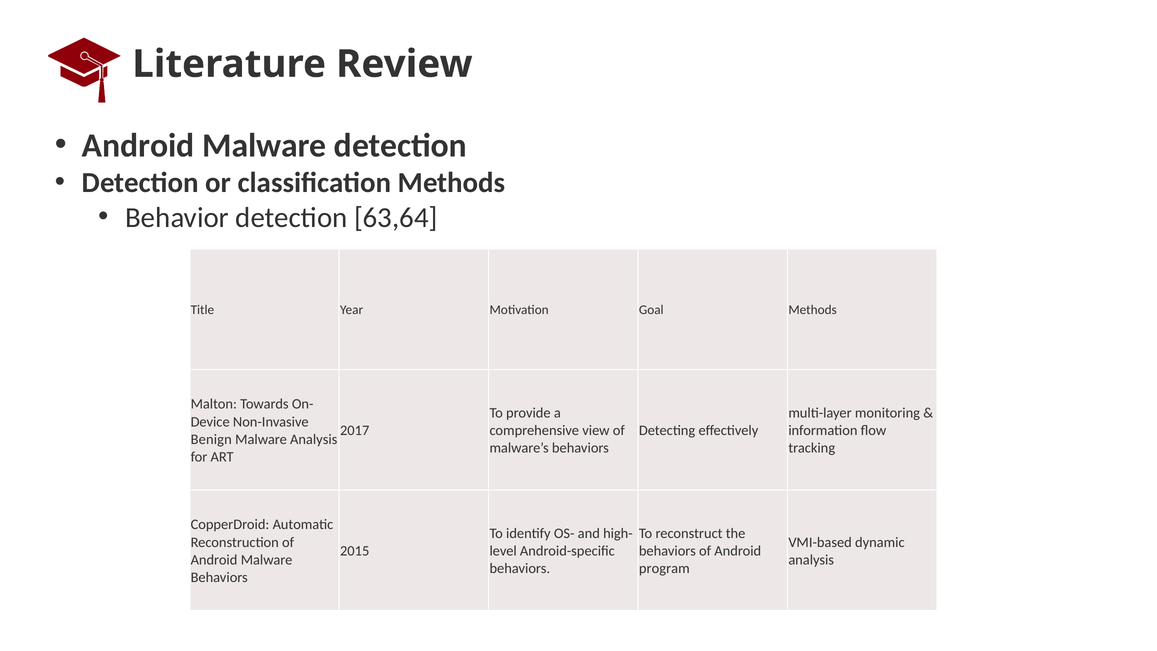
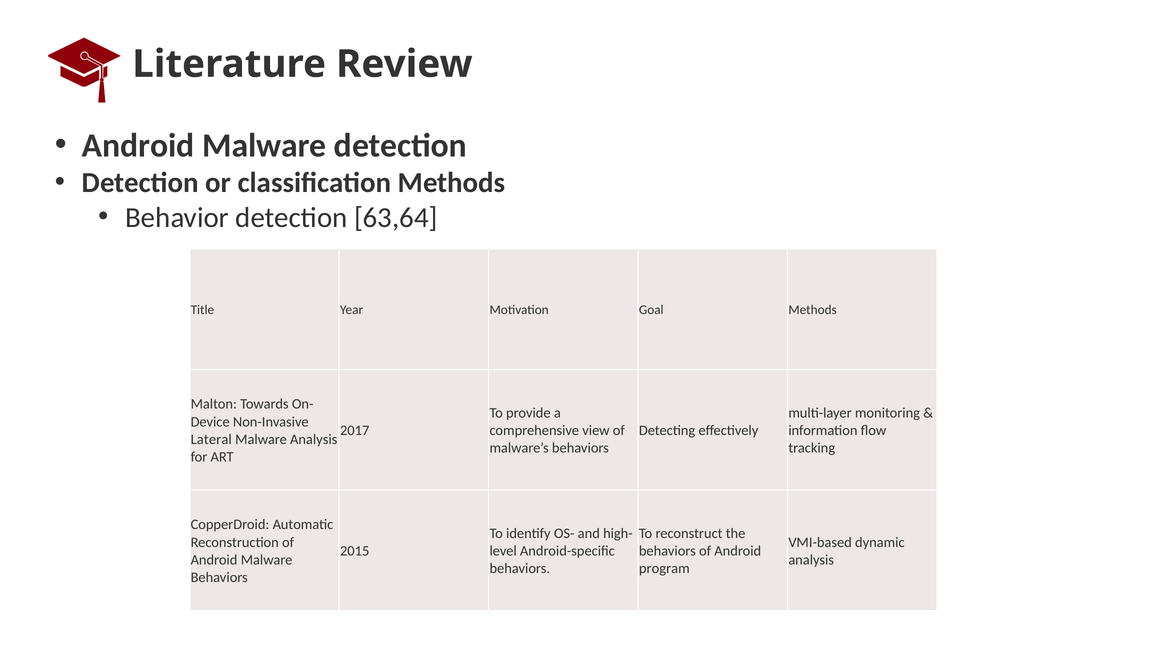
Benign: Benign -> Lateral (211, 439)
